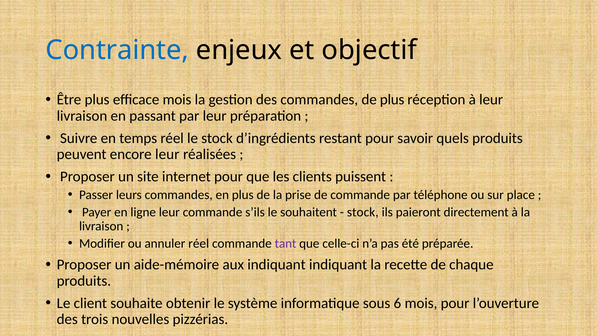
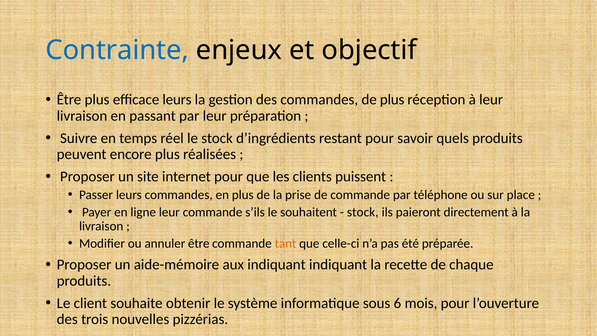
efficace mois: mois -> leurs (177, 100)
encore leur: leur -> plus (167, 154)
annuler réel: réel -> être (199, 243)
tant colour: purple -> orange (286, 243)
